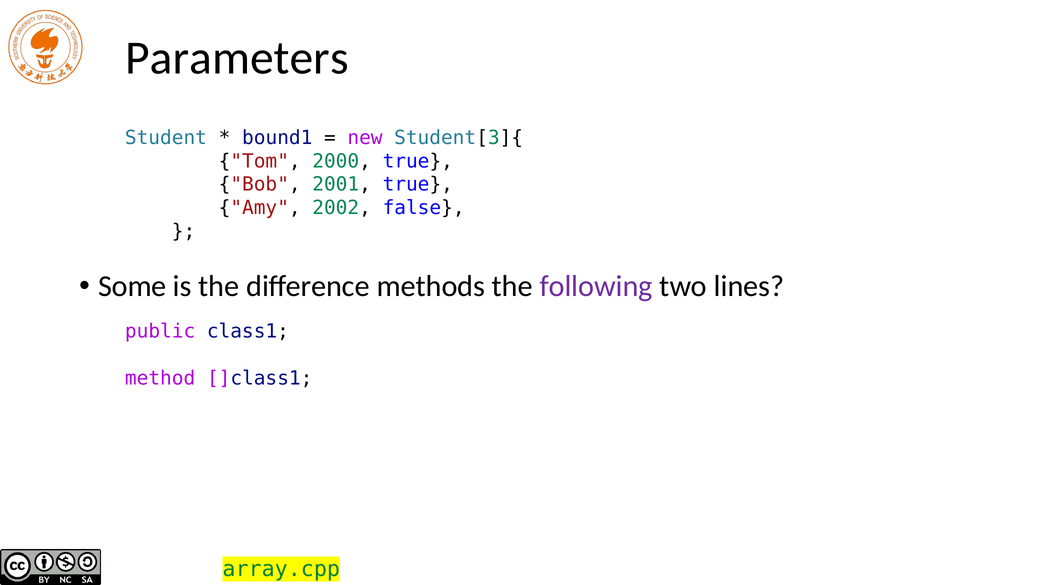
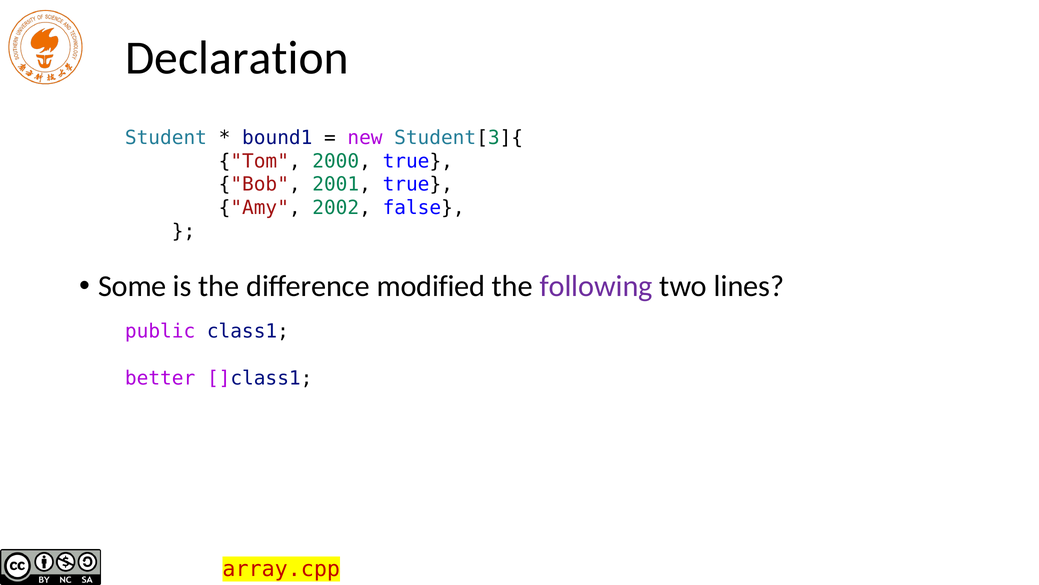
Parameters: Parameters -> Declaration (237, 58)
methods: methods -> modified (431, 286)
method: method -> better (160, 378)
array.cpp colour: green -> red (281, 569)
